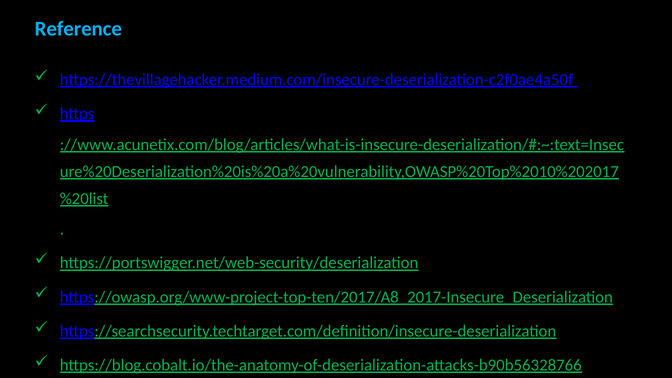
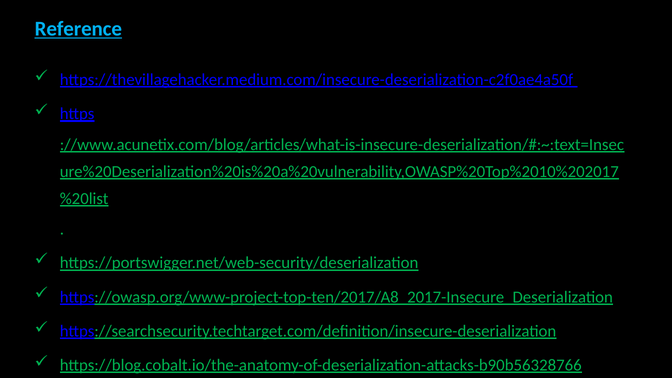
Reference underline: none -> present (78, 29)
